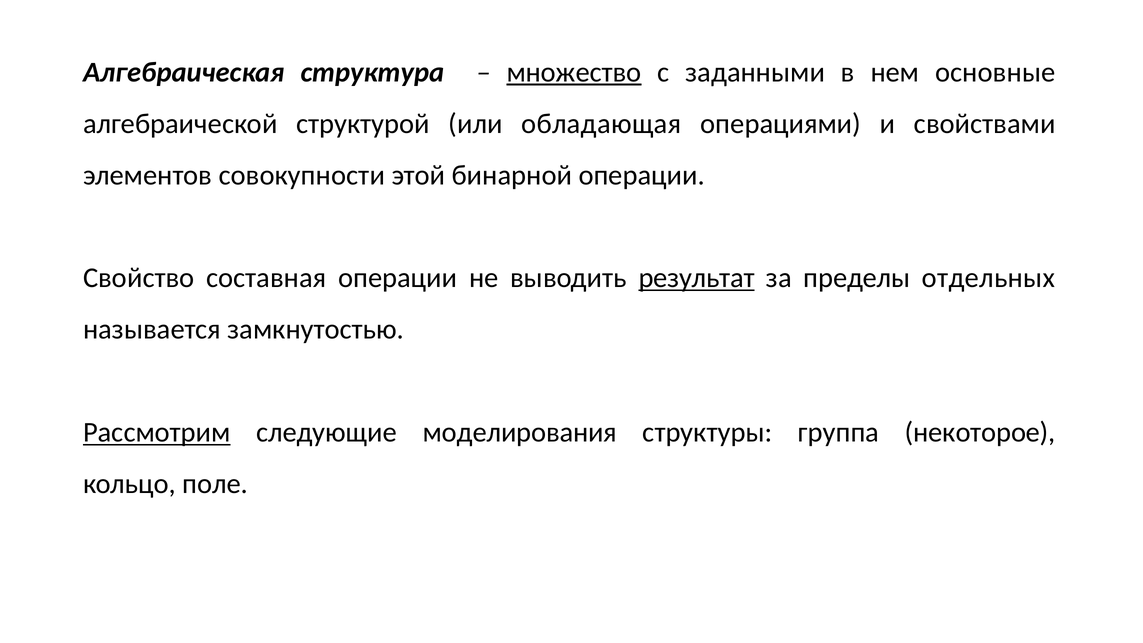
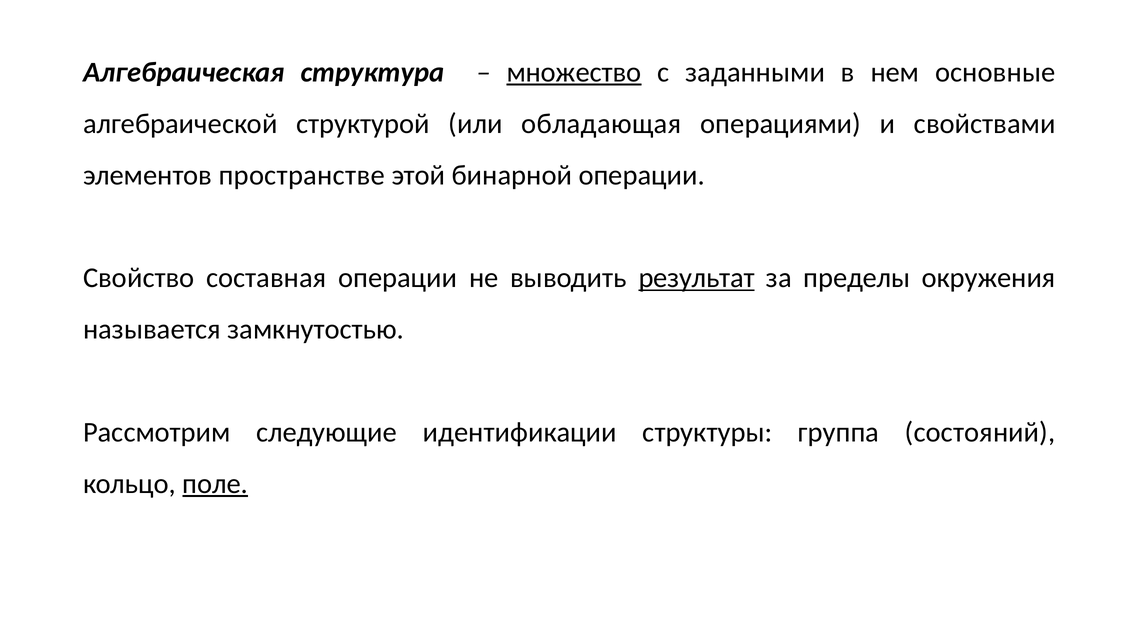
совокупности: совокупности -> пространстве (302, 175)
отдельных: отдельных -> окружения (989, 278)
Рассмотрим underline: present -> none (157, 432)
моделирования: моделирования -> идентификации (520, 432)
некоторое: некоторое -> состояний (980, 432)
поле underline: none -> present (215, 484)
